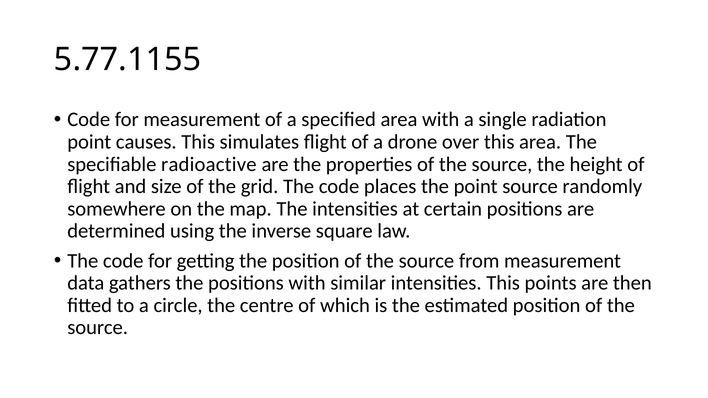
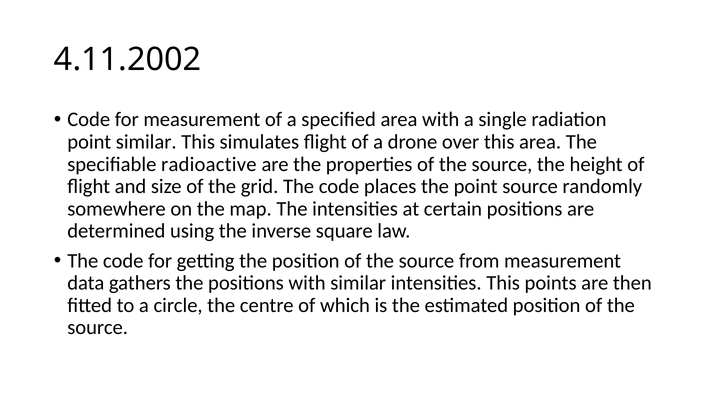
5.77.1155: 5.77.1155 -> 4.11.2002 (128, 59)
point causes: causes -> similar (146, 142)
